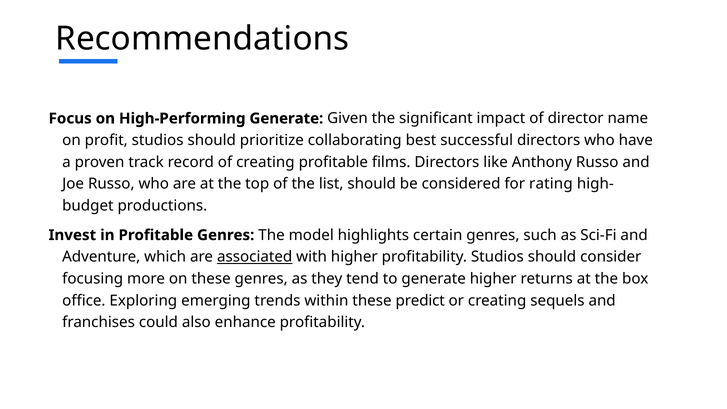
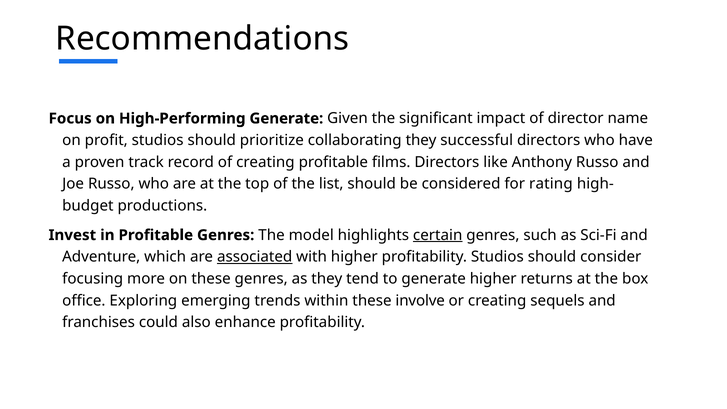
collaborating best: best -> they (421, 140)
certain underline: none -> present (438, 235)
predict: predict -> involve (420, 301)
